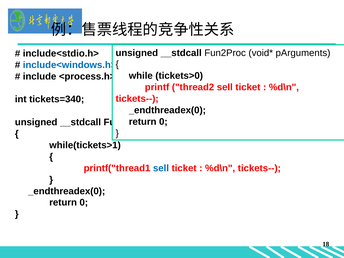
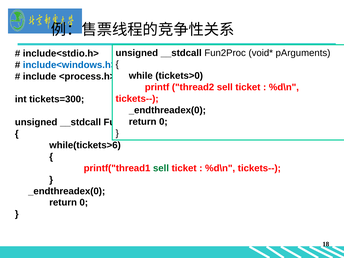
tickets=340: tickets=340 -> tickets=300 (57, 99)
while(tickets>1: while(tickets>1 -> while(tickets>6 (85, 145)
sell colour: blue -> green (161, 168)
